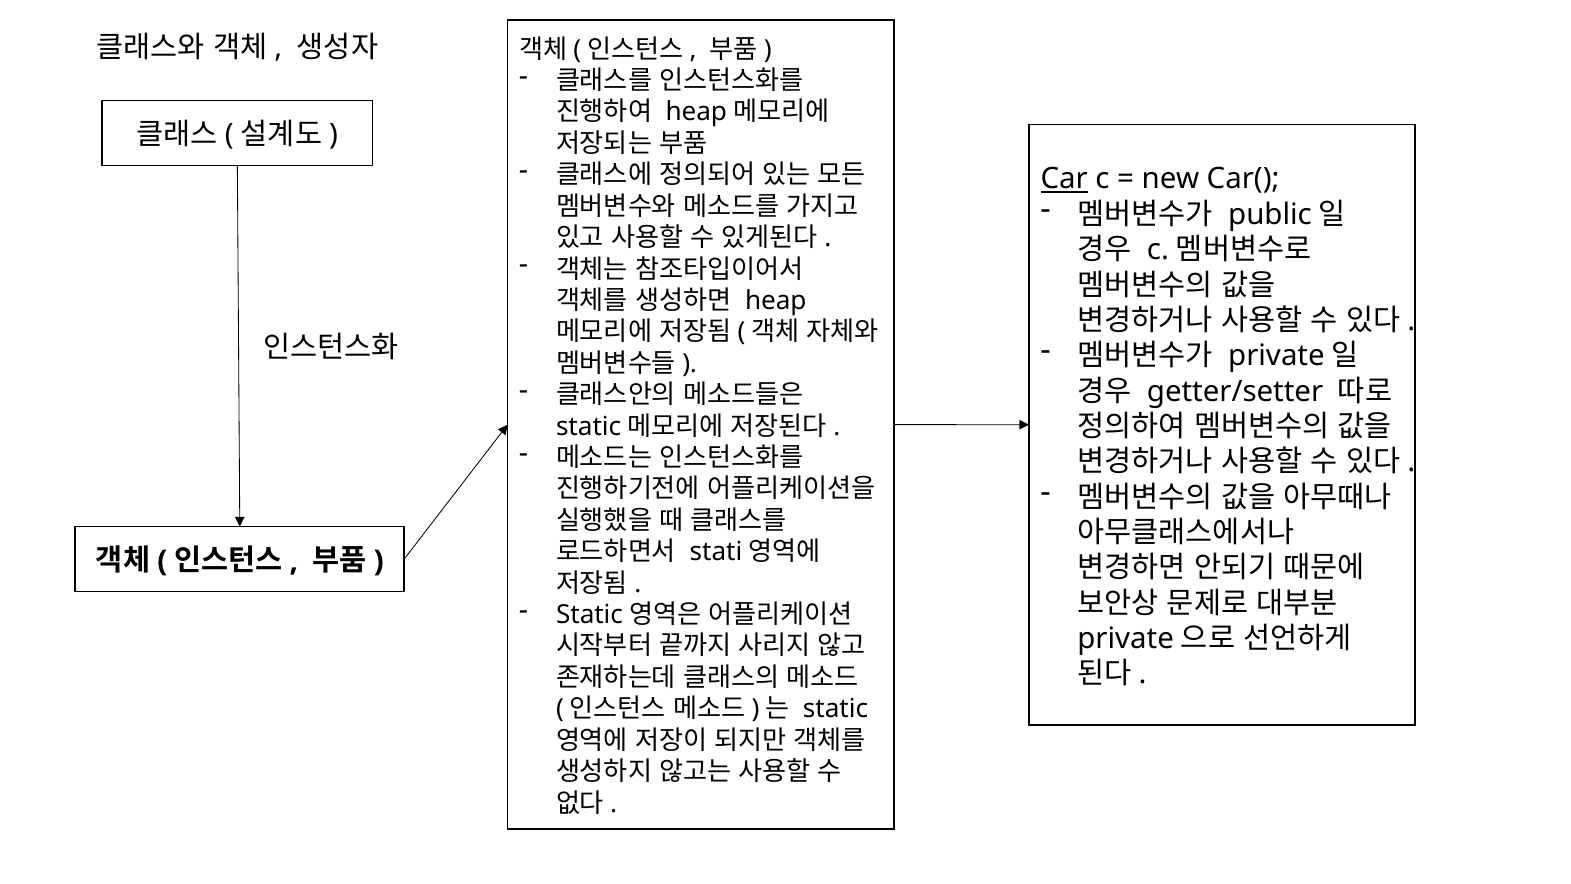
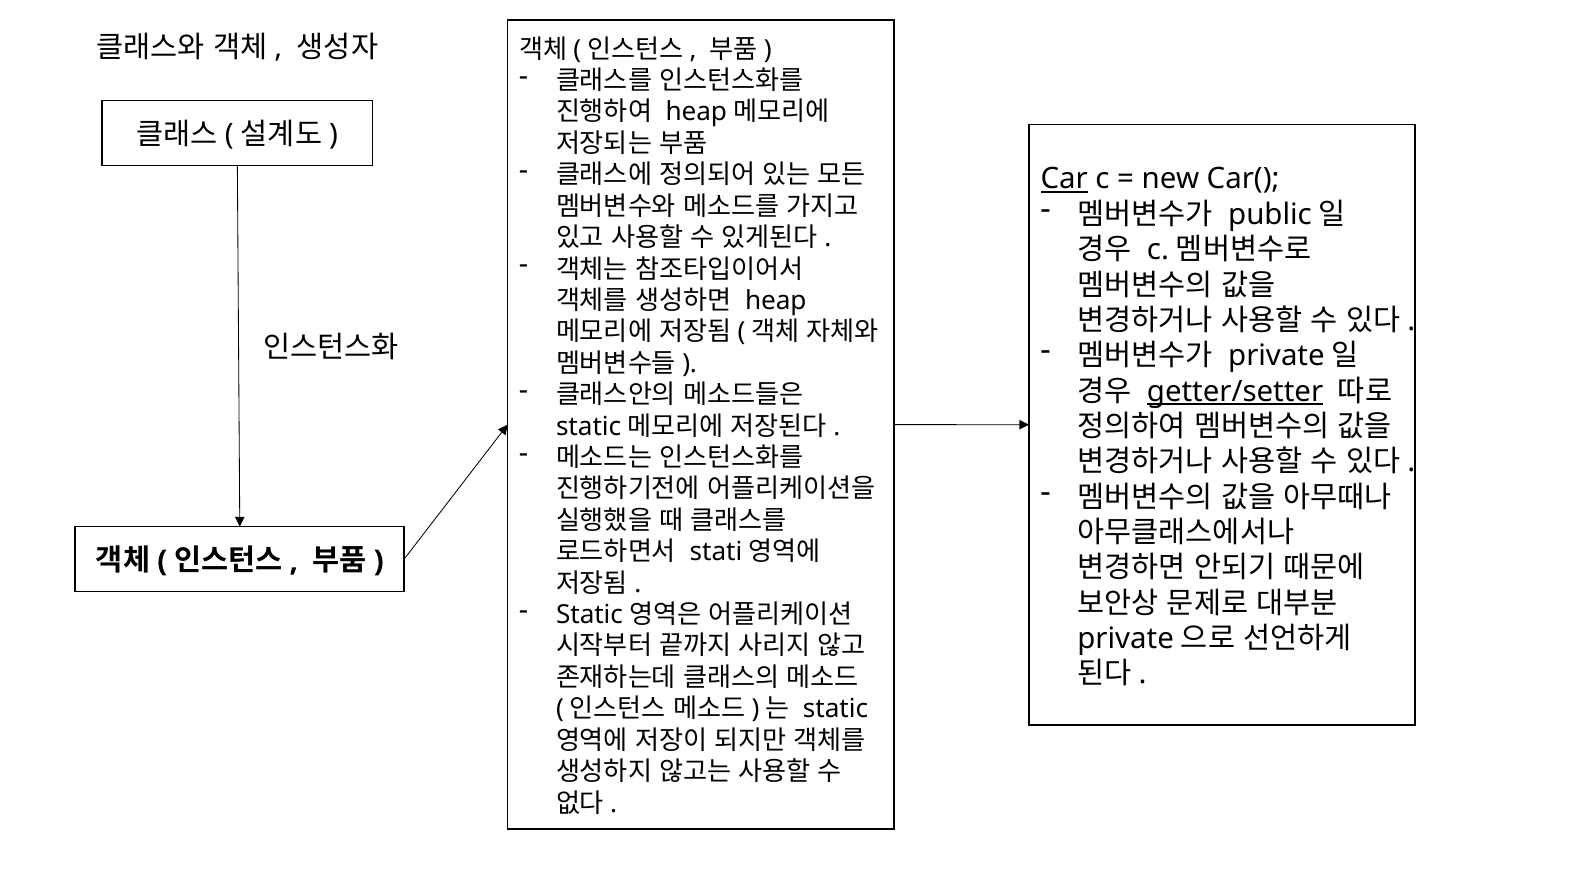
getter/setter underline: none -> present (1235, 391)
